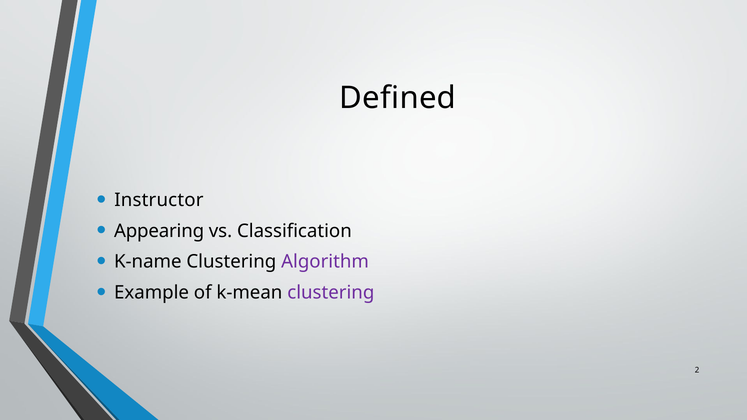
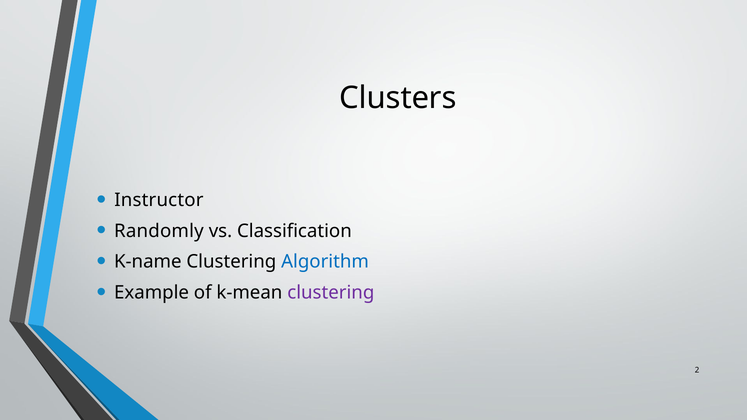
Defined: Defined -> Clusters (398, 98)
Appearing: Appearing -> Randomly (159, 231)
Algorithm colour: purple -> blue (325, 262)
